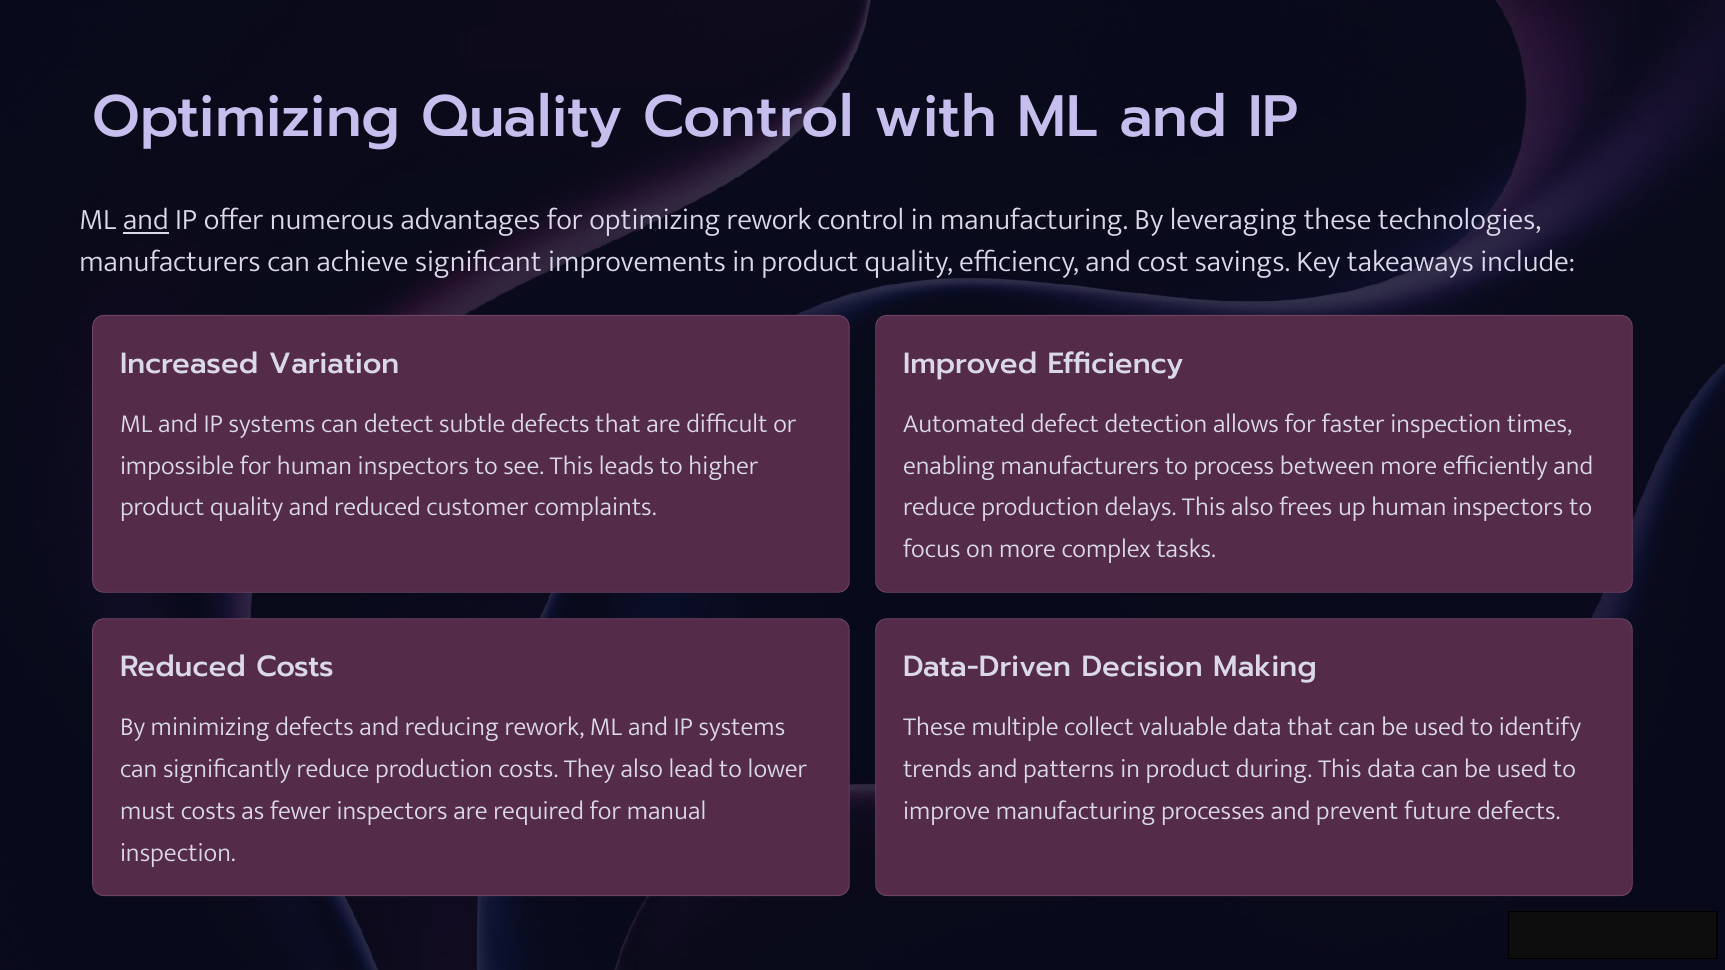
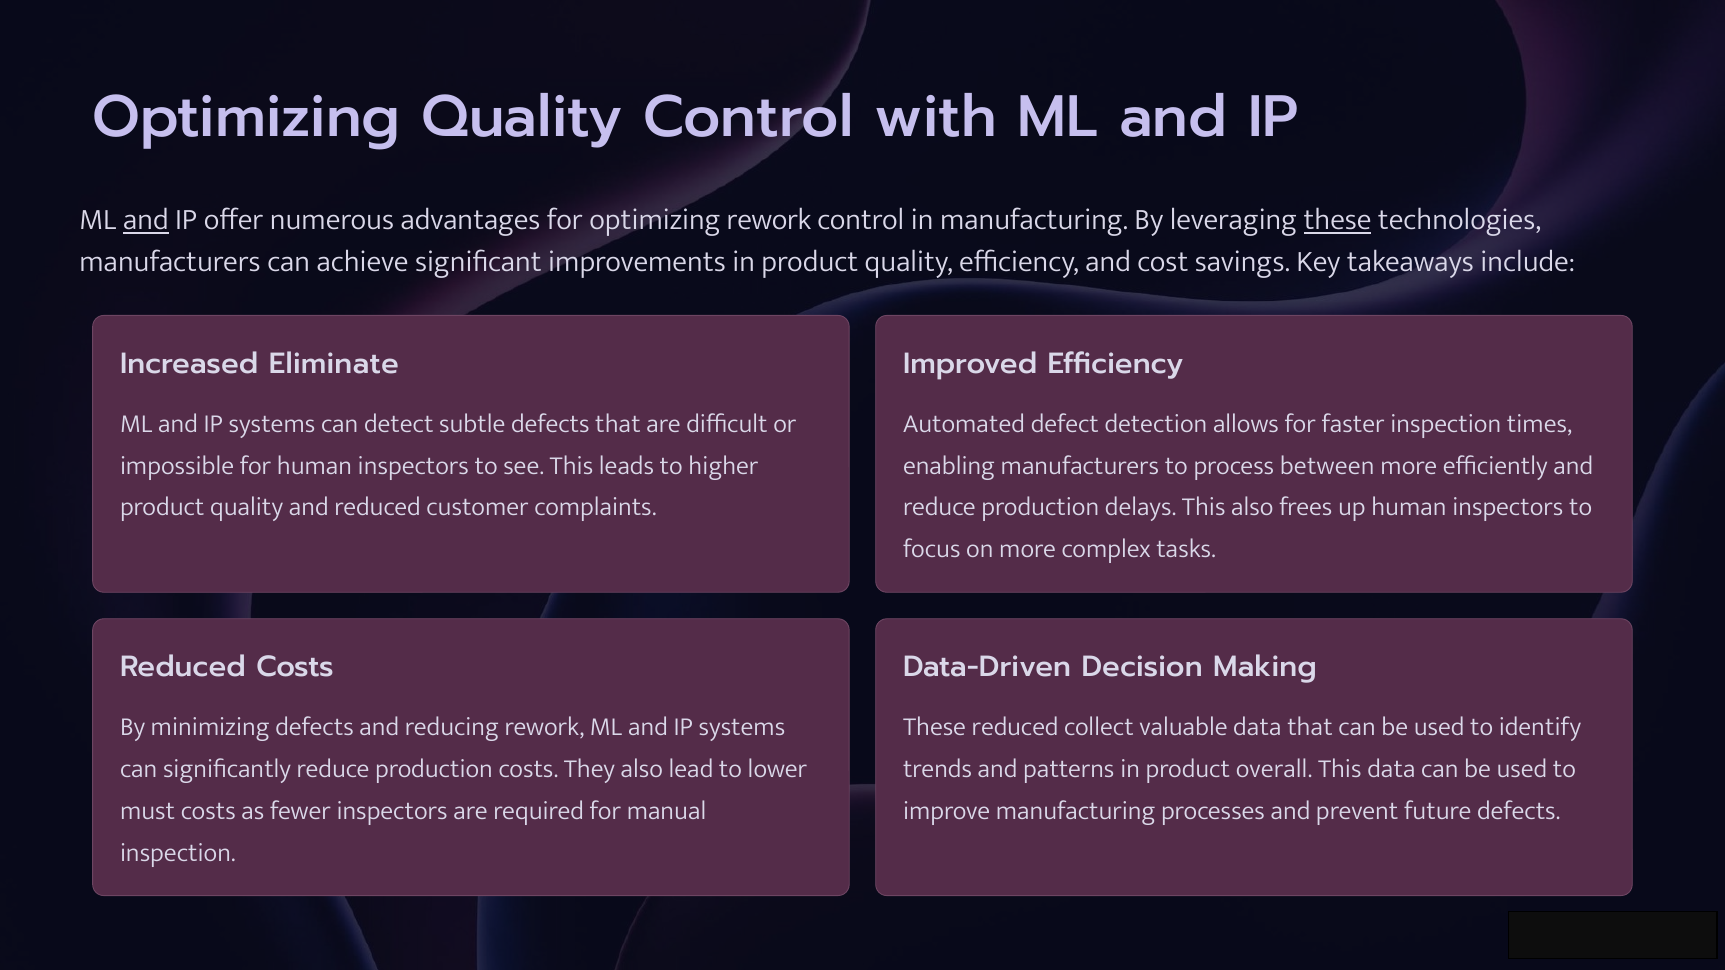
these underline: none -> present (1338, 220)
Variation: Variation -> Eliminate (334, 364)
These multiple: multiple -> reduced (1015, 727)
during: during -> overall (1274, 769)
